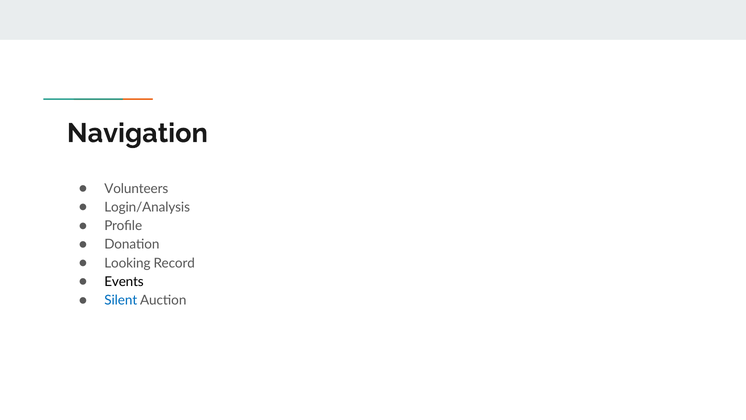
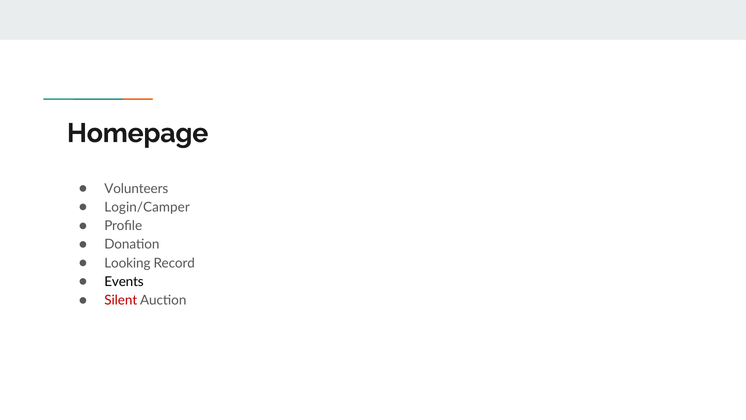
Navigation: Navigation -> Homepage (138, 133)
Login/Analysis: Login/Analysis -> Login/Camper (147, 207)
Silent colour: blue -> red (121, 300)
